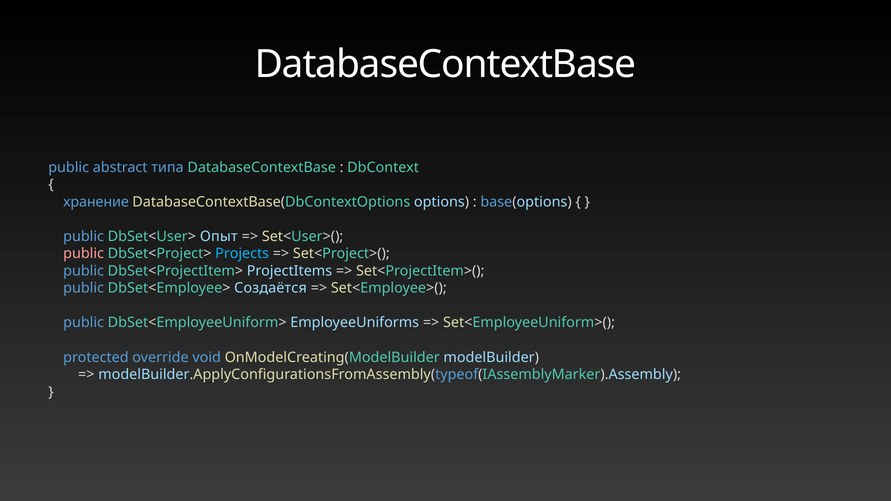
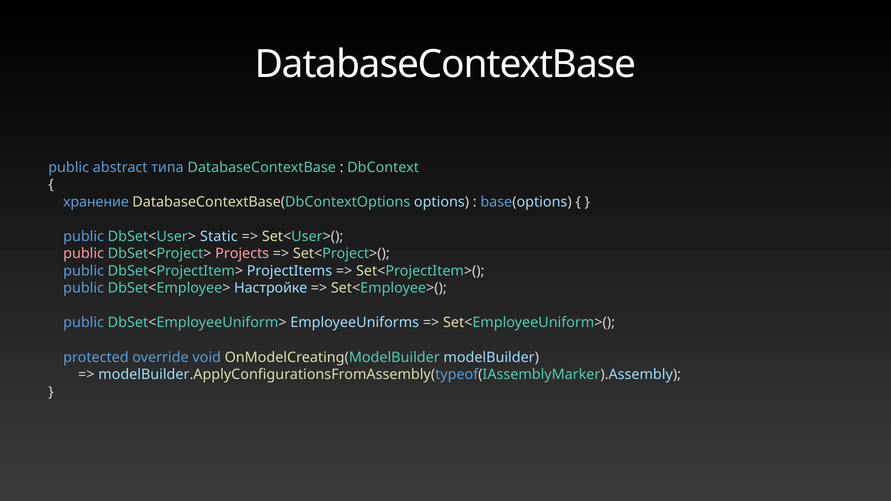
Опыт: Опыт -> Static (219, 237)
Projects colour: light blue -> pink (242, 254)
Создаётся: Создаётся -> Настройке (271, 288)
